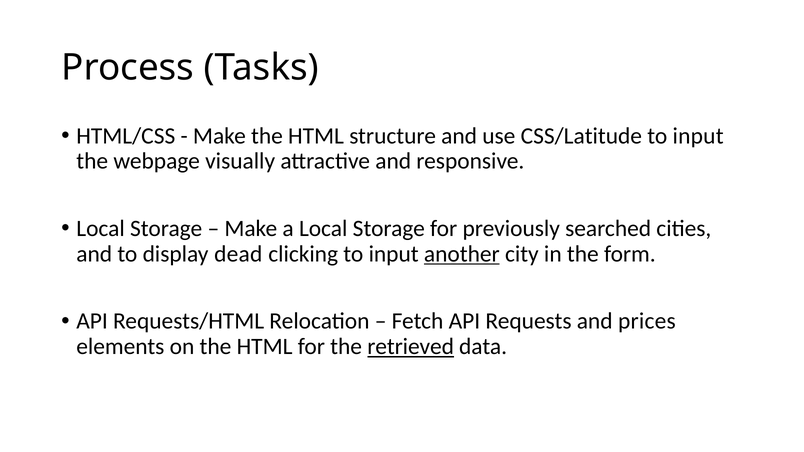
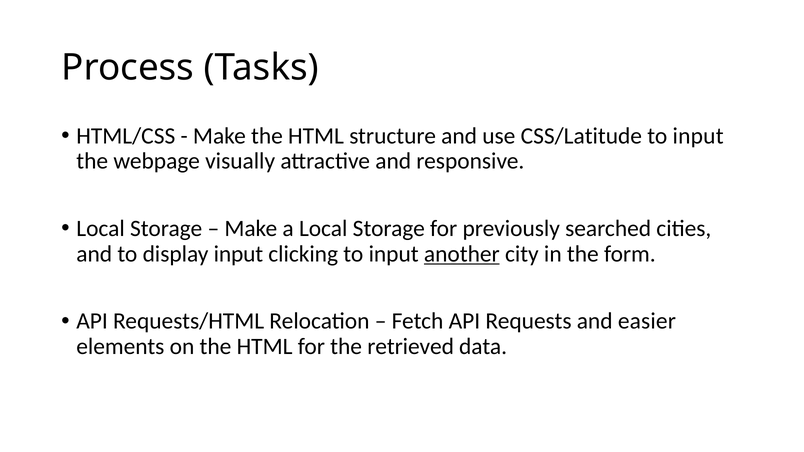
display dead: dead -> input (238, 254)
prices: prices -> easier (647, 321)
retrieved underline: present -> none (411, 347)
